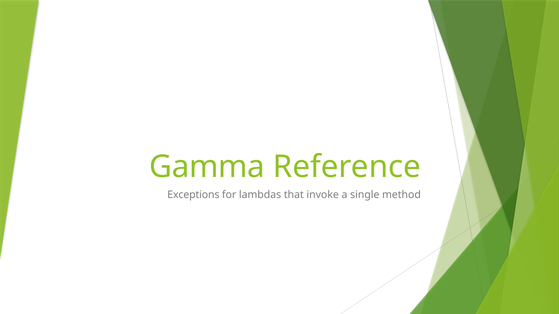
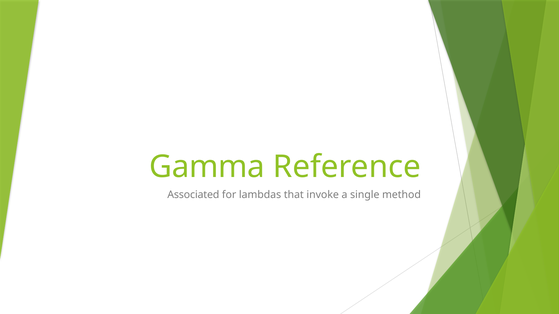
Exceptions: Exceptions -> Associated (193, 195)
